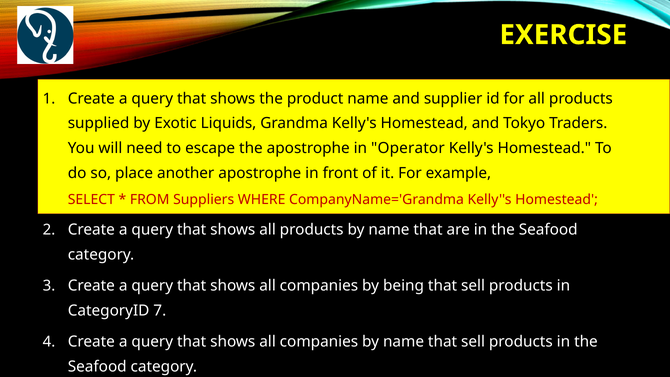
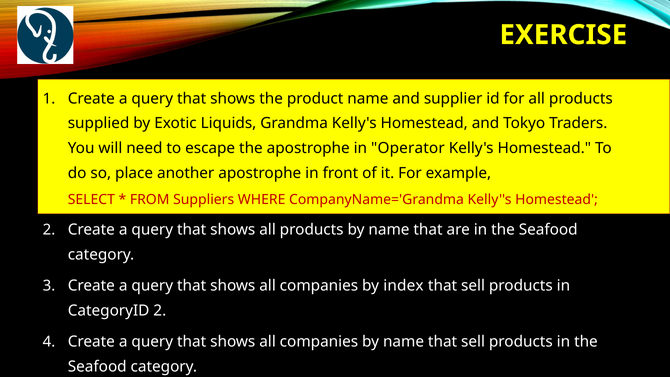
being: being -> index (403, 286)
CategoryID 7: 7 -> 2 (160, 311)
